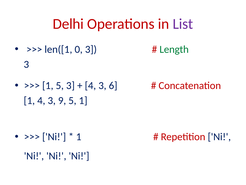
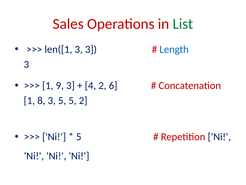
Delhi: Delhi -> Sales (68, 24)
List colour: purple -> green (183, 24)
len([1 0: 0 -> 3 (79, 49)
Length colour: green -> blue (174, 49)
1 5: 5 -> 9 (60, 85)
3: 3 -> 2 (102, 85)
1 4: 4 -> 8 (41, 100)
3 9: 9 -> 5 (62, 100)
5 1: 1 -> 2 (83, 100)
1: 1 -> 5 (79, 137)
